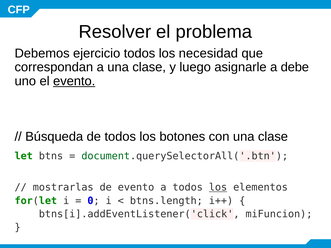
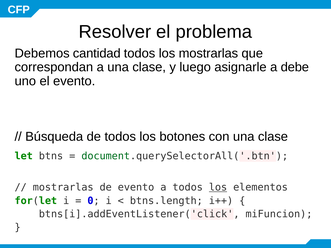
ejercicio: ejercicio -> cantidad (97, 53)
los necesidad: necesidad -> mostrarlas (208, 53)
evento underline: present -> none (74, 81)
